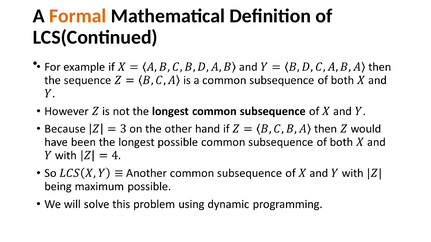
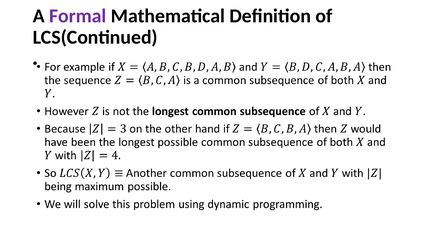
Formal colour: orange -> purple (78, 16)
